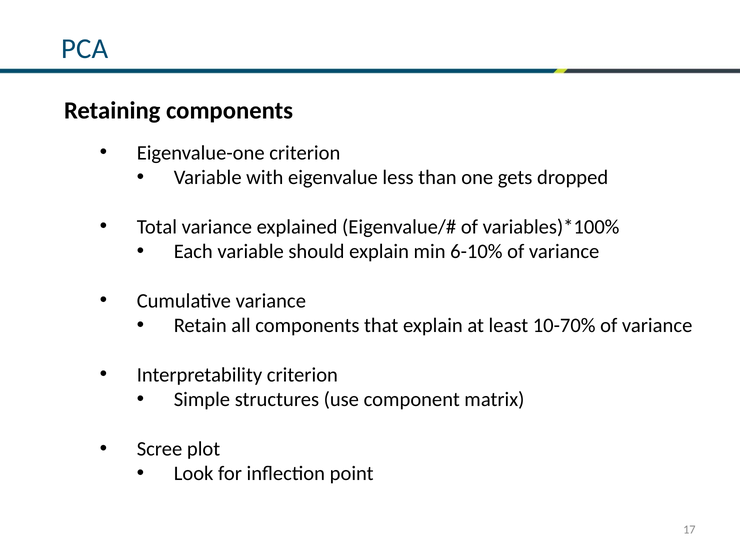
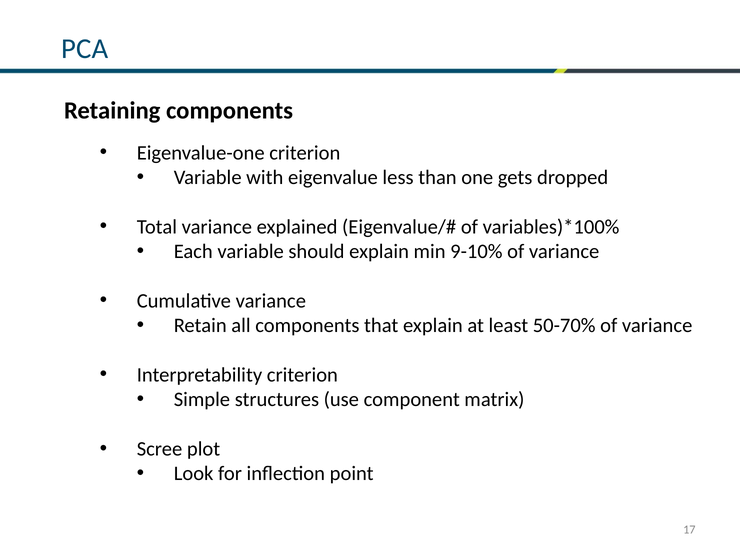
6-10%: 6-10% -> 9-10% (476, 251)
10-70%: 10-70% -> 50-70% (564, 326)
